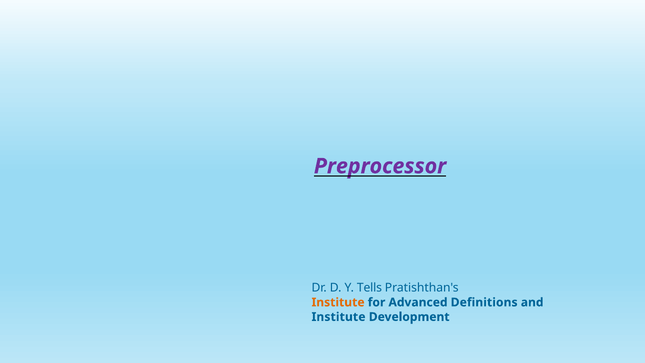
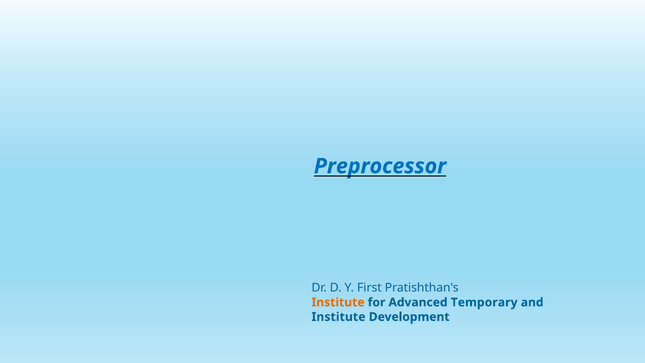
Preprocessor colour: purple -> blue (380, 166)
Tells: Tells -> First (369, 288)
Definitions: Definitions -> Temporary (484, 302)
